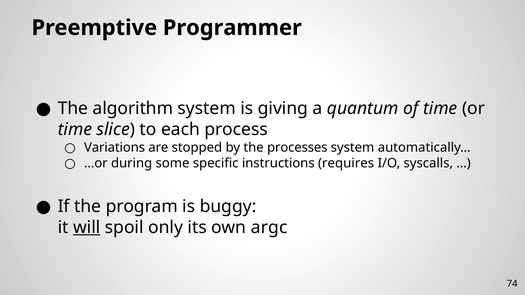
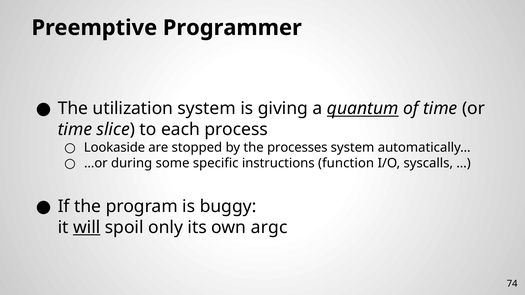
algorithm: algorithm -> utilization (133, 109)
quantum underline: none -> present (363, 109)
Variations: Variations -> Lookaside (115, 148)
requires: requires -> function (346, 163)
